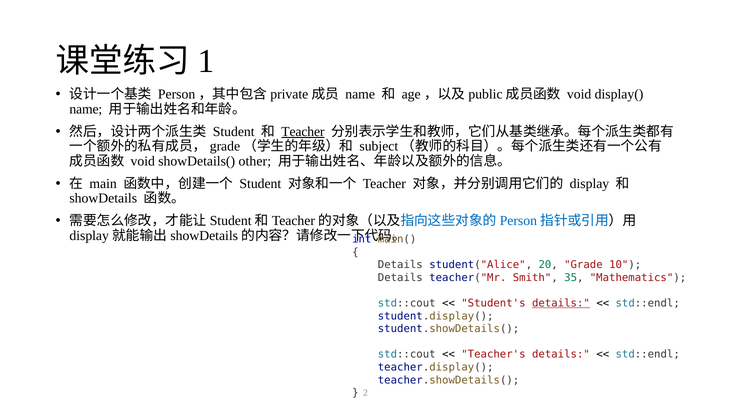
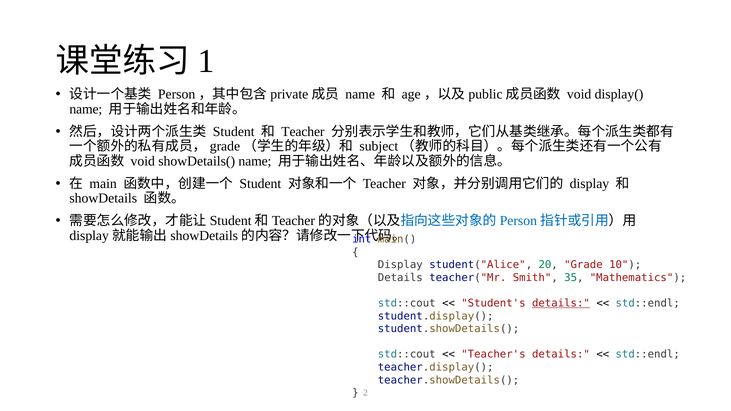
Teacher underline: present -> none (303, 132)
showDetails( other: other -> name (255, 161)
Details: Details -> Display (400, 265)
